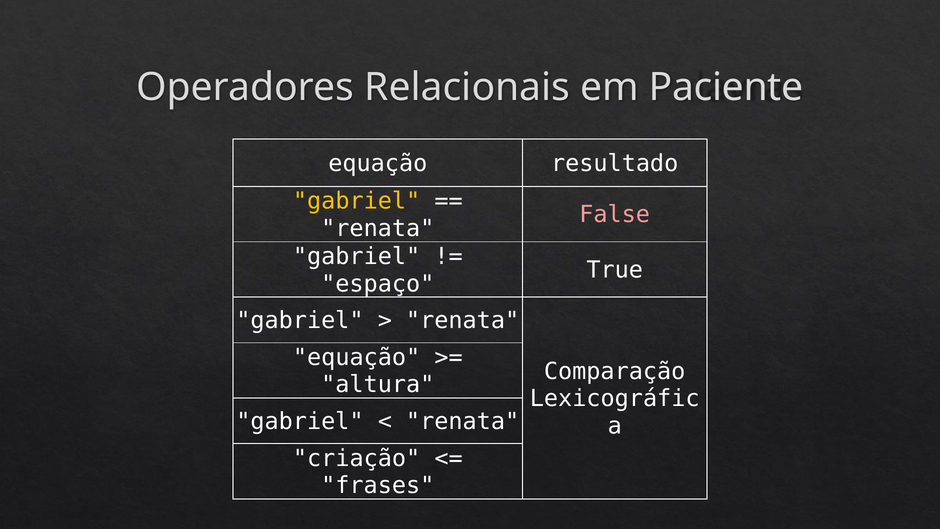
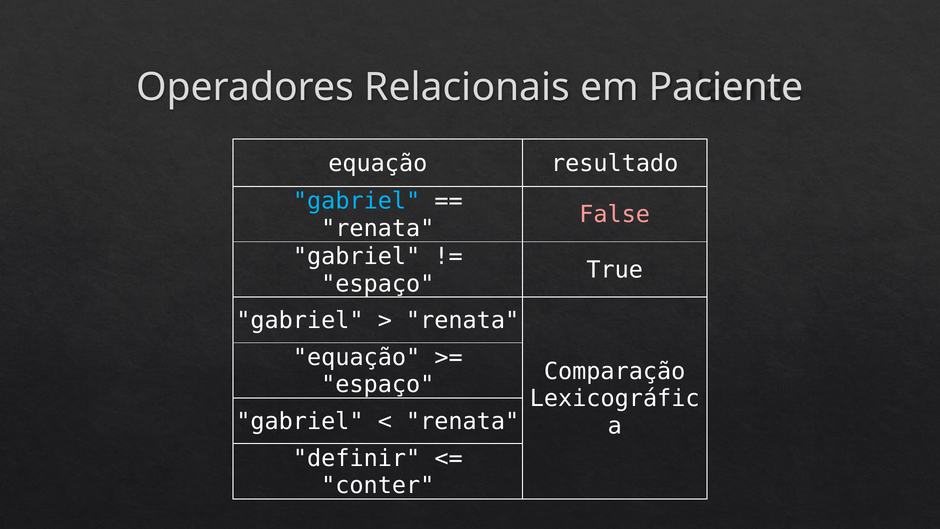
gabriel colour: yellow -> light blue (357, 201)
altura: altura -> espaço (378, 385)
criação: criação -> definir (357, 458)
frases: frases -> conter (378, 485)
